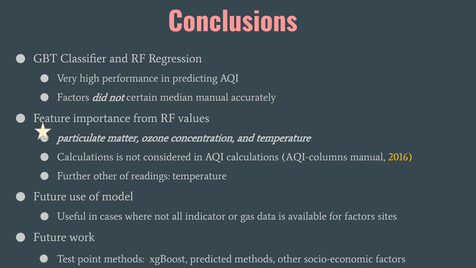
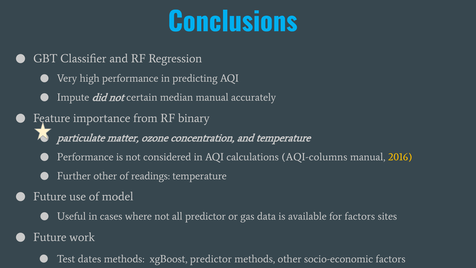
Conclusions colour: pink -> light blue (233, 22)
Factors: Factors -> Impute (73, 97)
values: values -> binary (194, 118)
Calculations: Calculations -> Performance (85, 157)
all indicator: indicator -> predictor (205, 216)
point: point -> dates (89, 259)
xgBoost predicted: predicted -> predictor (211, 259)
